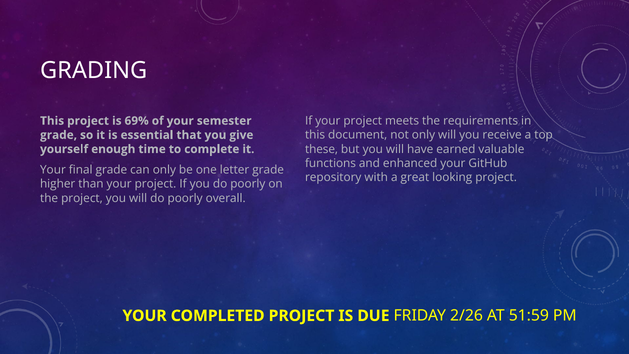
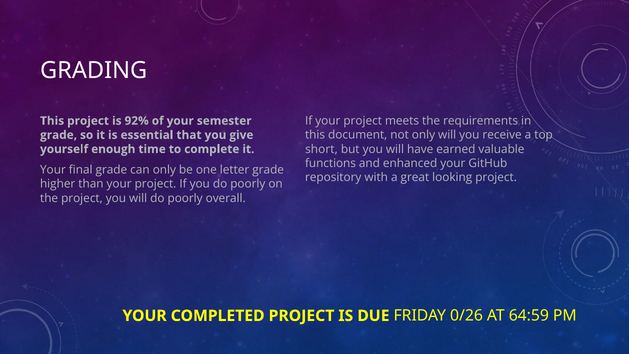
69%: 69% -> 92% (137, 121)
these: these -> short (321, 149)
2/26: 2/26 -> 0/26 (467, 316)
51:59: 51:59 -> 64:59 (529, 316)
